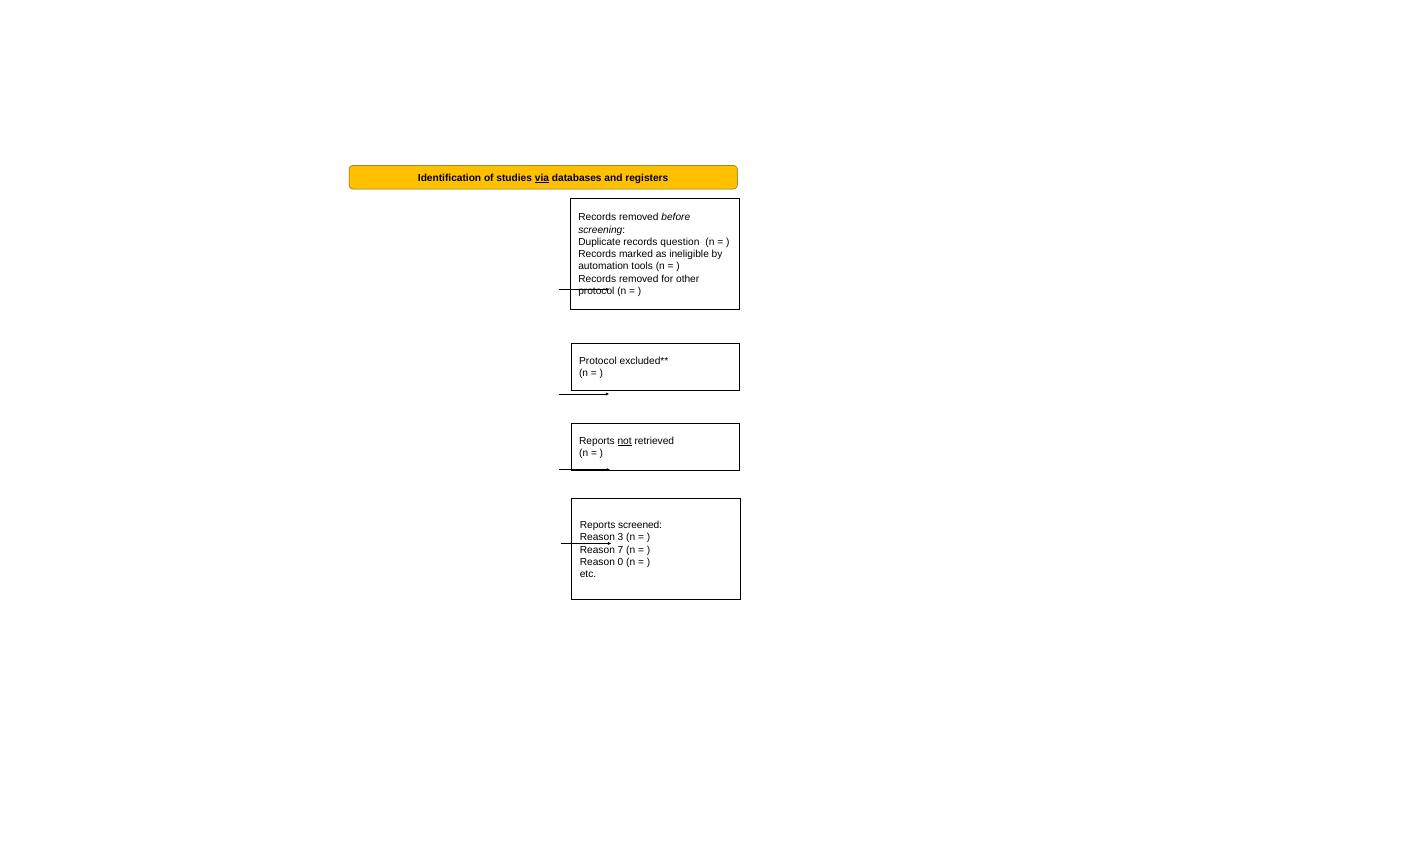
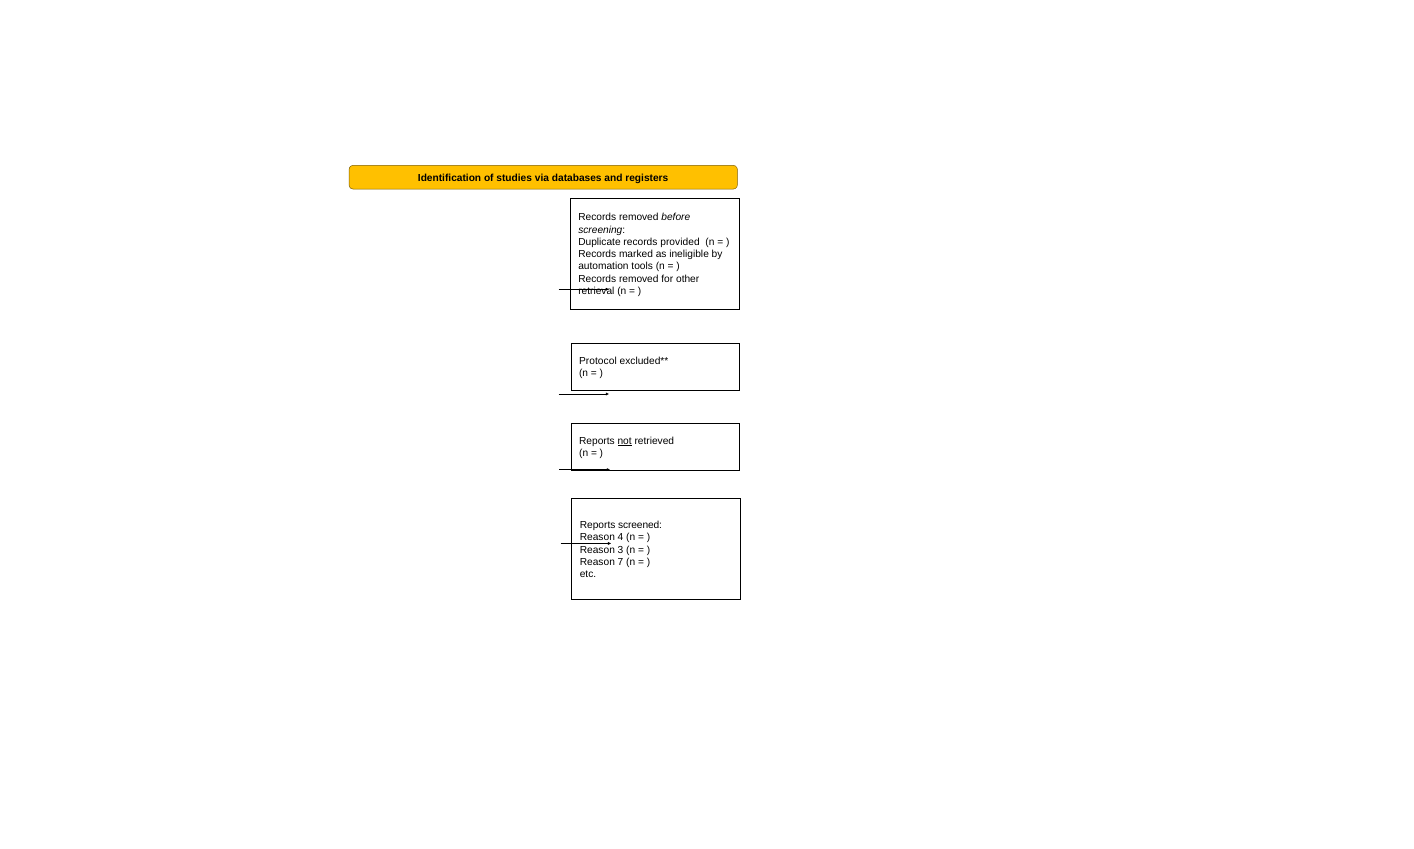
via underline: present -> none (542, 178)
question: question -> provided (680, 242)
protocol: protocol -> retrieval (596, 291)
3: 3 -> 4 (621, 537)
7: 7 -> 3 (621, 549)
0: 0 -> 7 (621, 562)
